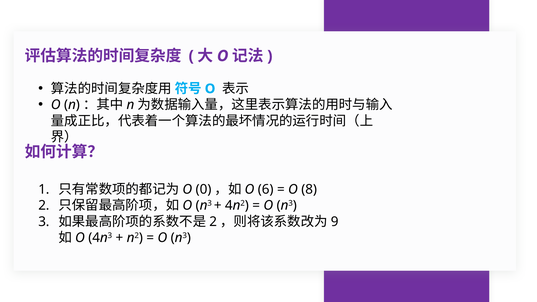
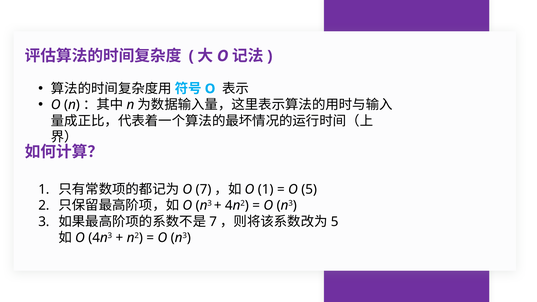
O 0: 0 -> 7 (204, 189)
O 6: 6 -> 1 (266, 189)
O 8: 8 -> 5 (309, 189)
2: 2 -> 7 (213, 222)
9: 9 -> 5 (335, 222)
